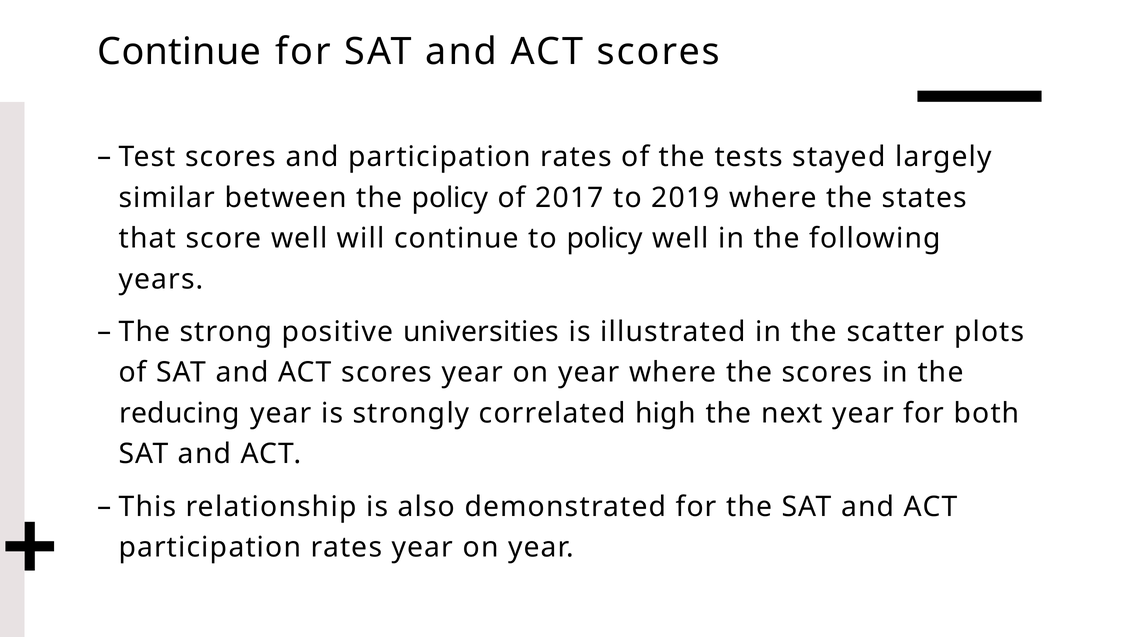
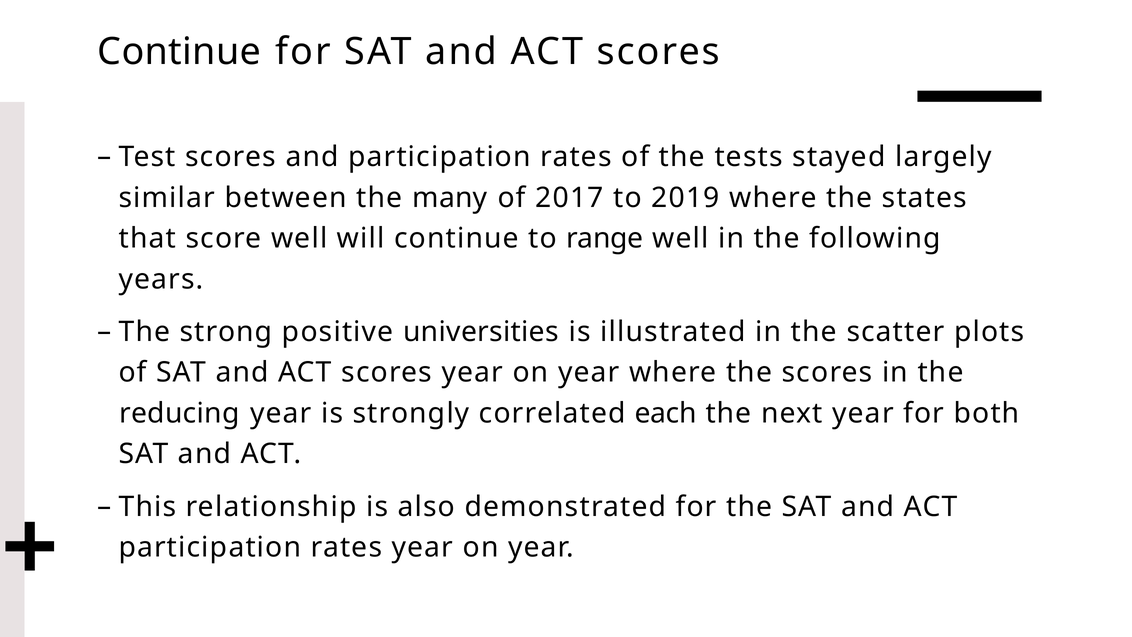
the policy: policy -> many (450, 198)
to policy: policy -> range (605, 238)
high: high -> each (666, 413)
